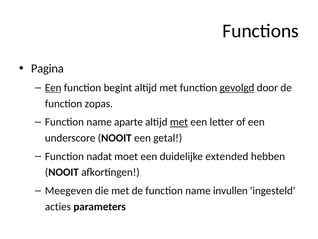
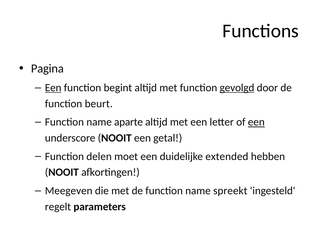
zopas: zopas -> beurt (99, 103)
met underline: present -> none (179, 122)
een underline: none -> present (256, 122)
nadat: nadat -> delen (99, 156)
invullen: invullen -> spreekt (230, 190)
acties: acties -> regelt (58, 206)
